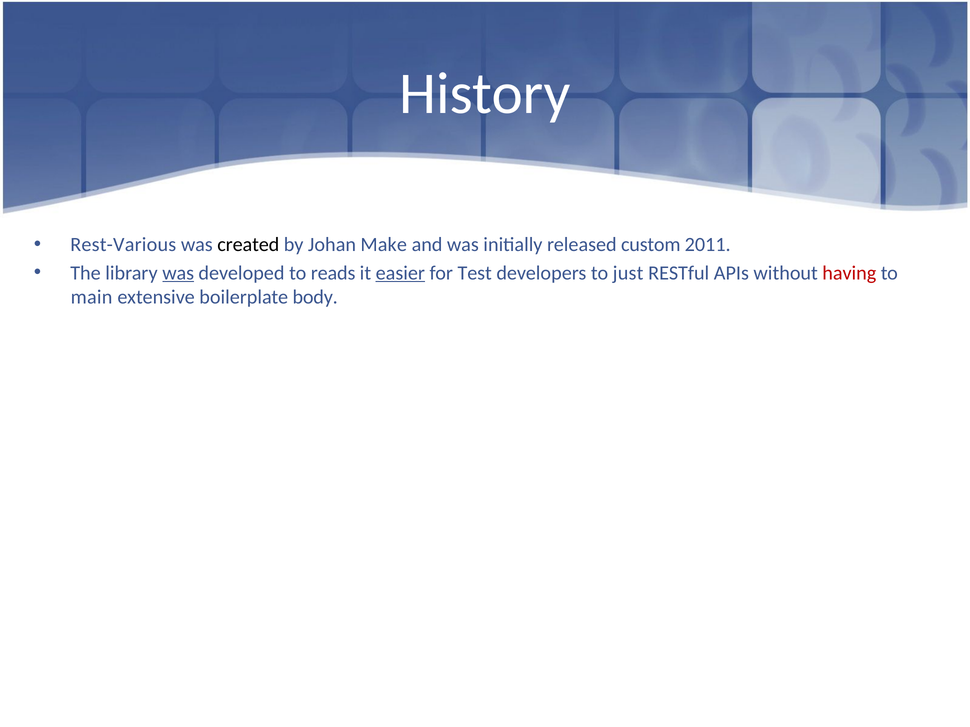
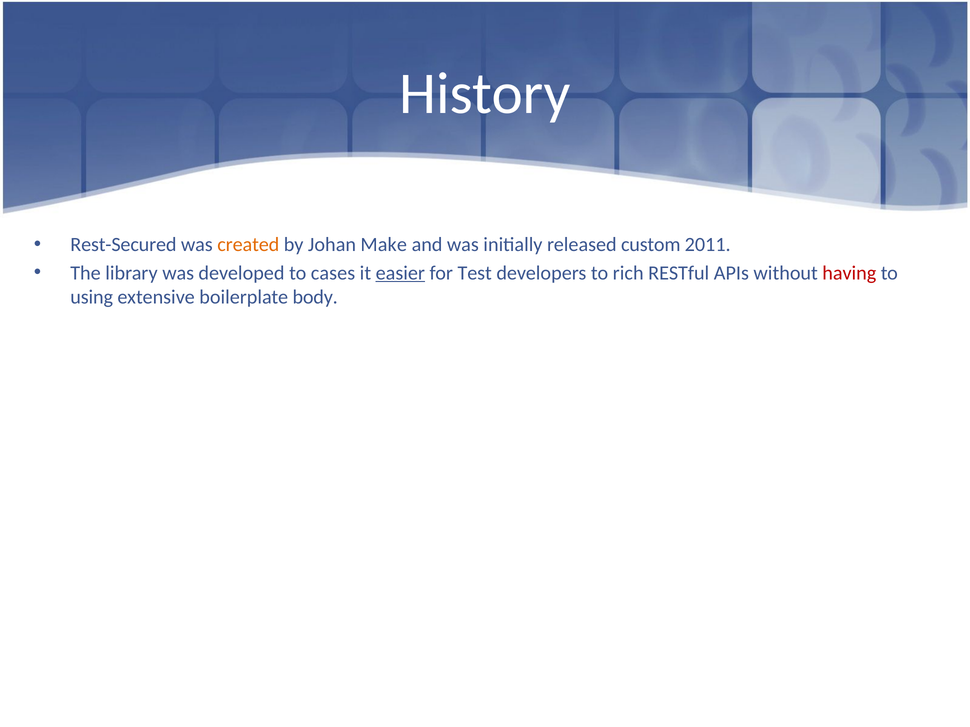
Rest-Various: Rest-Various -> Rest-Secured (123, 245)
created colour: black -> orange (248, 245)
was underline: present -> none (178, 273)
reads: reads -> cases (333, 273)
just: just -> rich (628, 273)
main: main -> using (92, 297)
